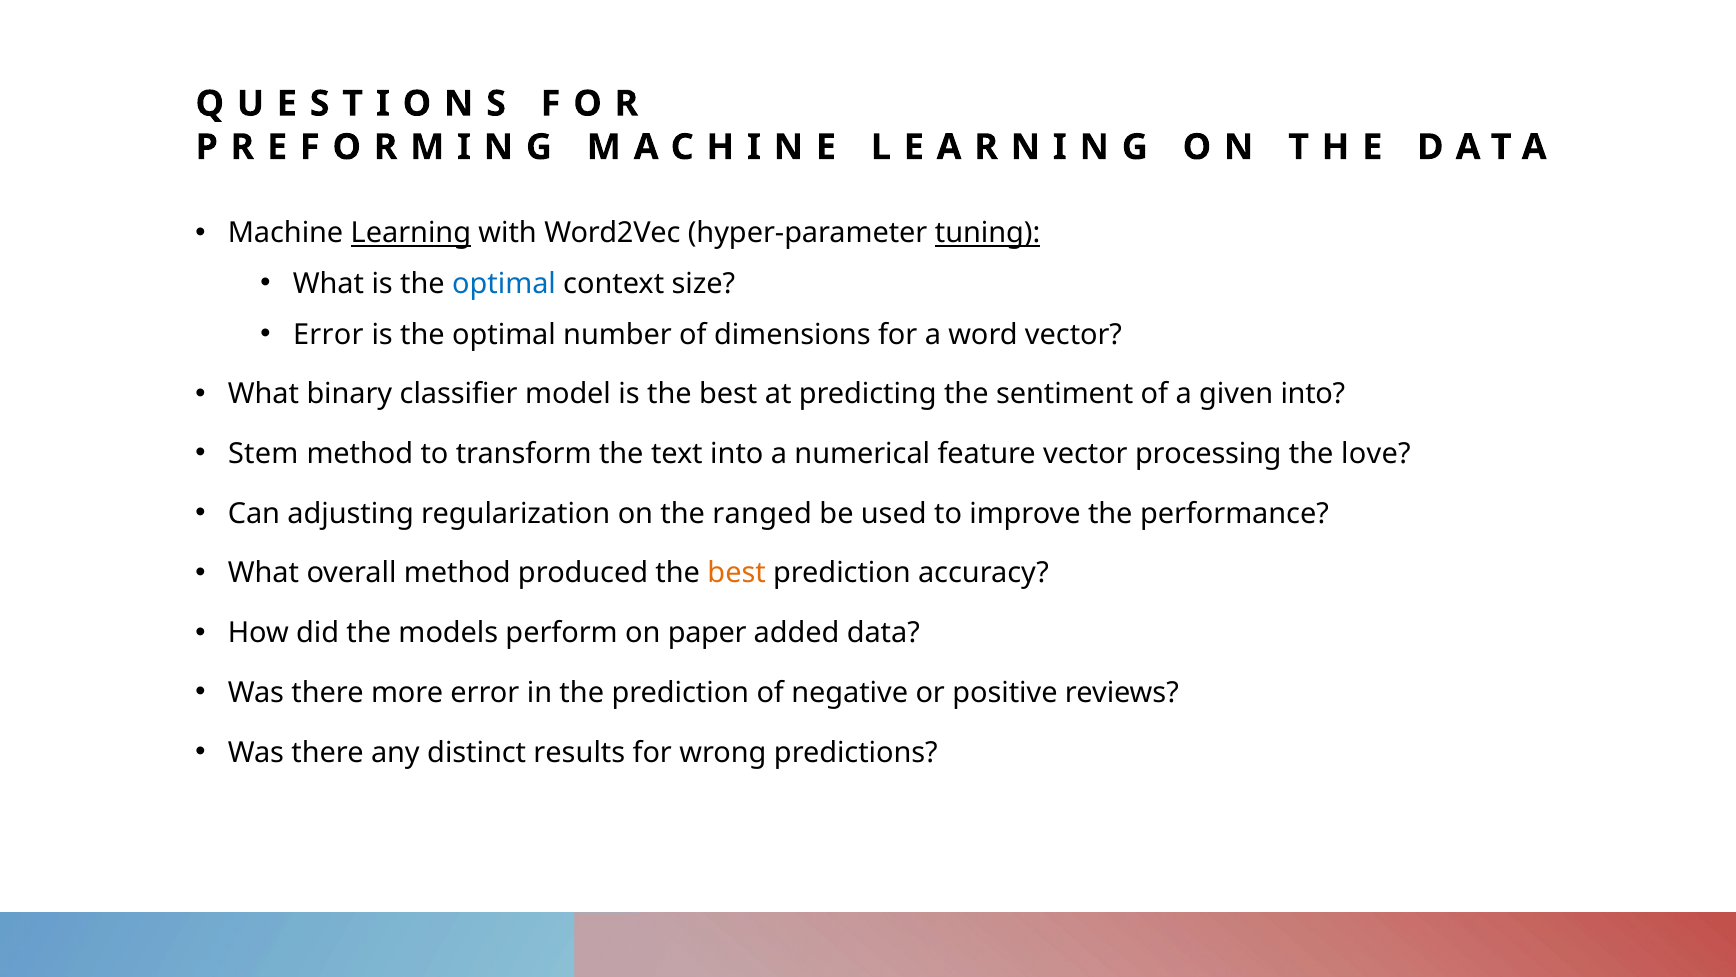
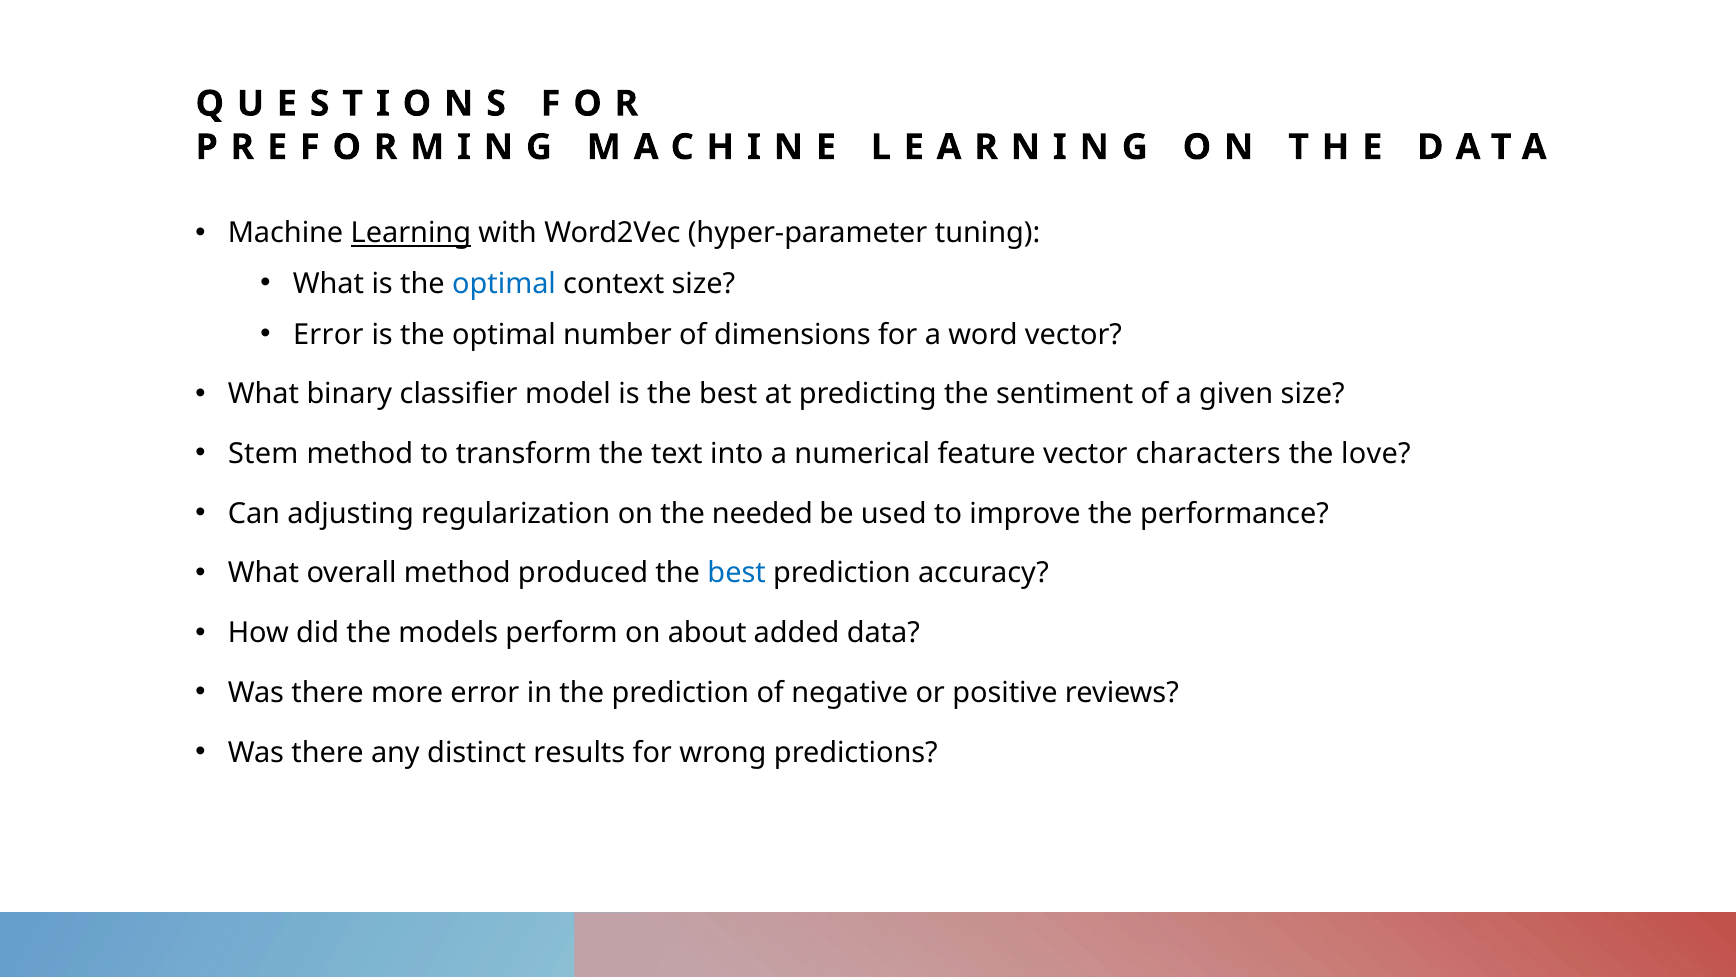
tuning underline: present -> none (988, 233)
given into: into -> size (1313, 394)
processing: processing -> characters (1208, 454)
ranged: ranged -> needed (762, 513)
best colour: orange -> blue (737, 573)
paper: paper -> about (707, 633)
